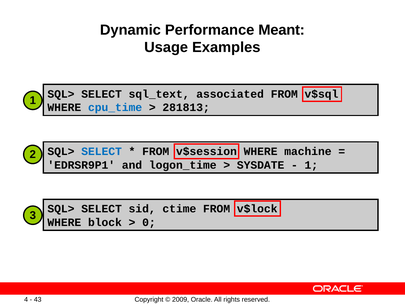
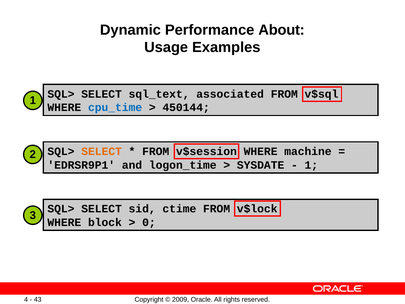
Meant: Meant -> About (282, 30)
281813: 281813 -> 450144 (186, 107)
SELECT colour: blue -> orange (102, 151)
